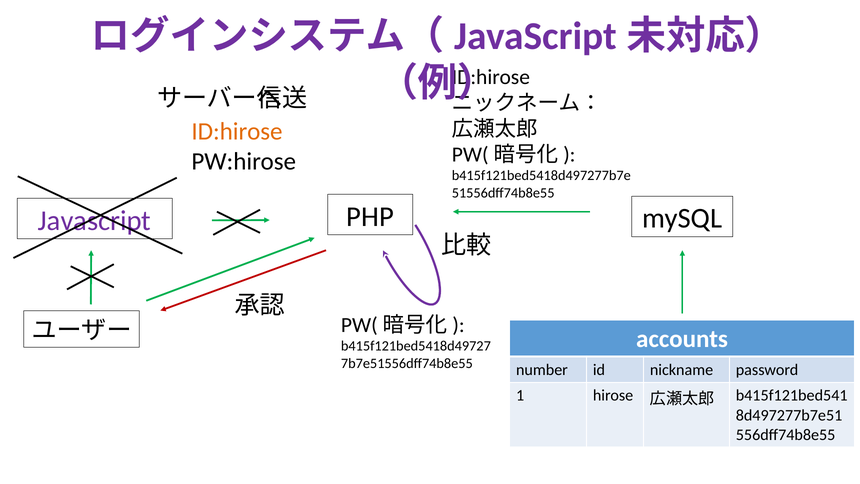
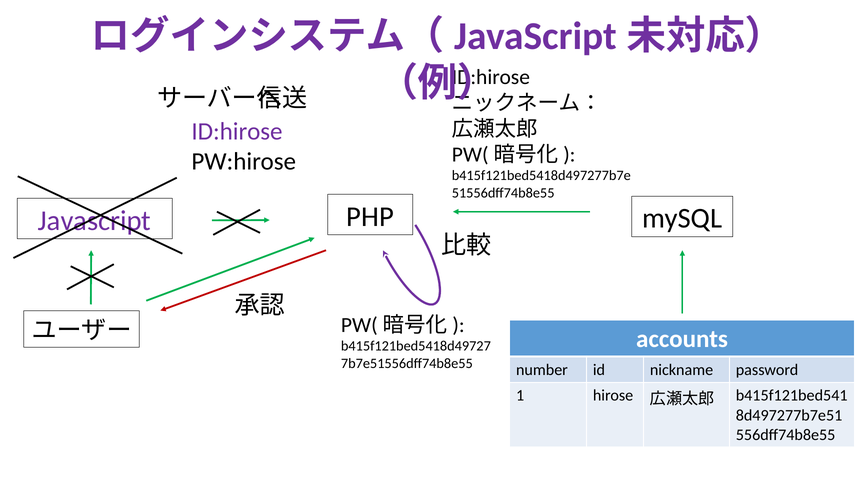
ID:hirose colour: orange -> purple (237, 131)
